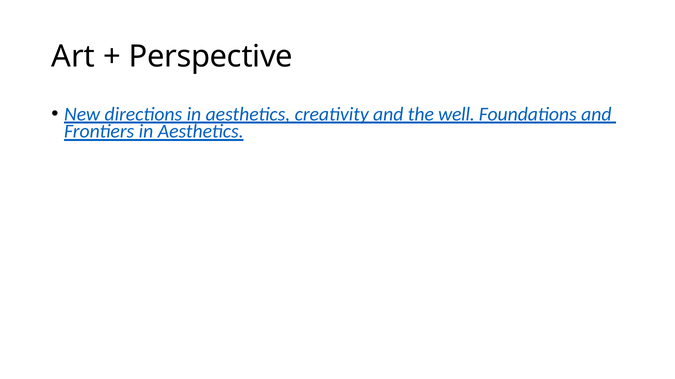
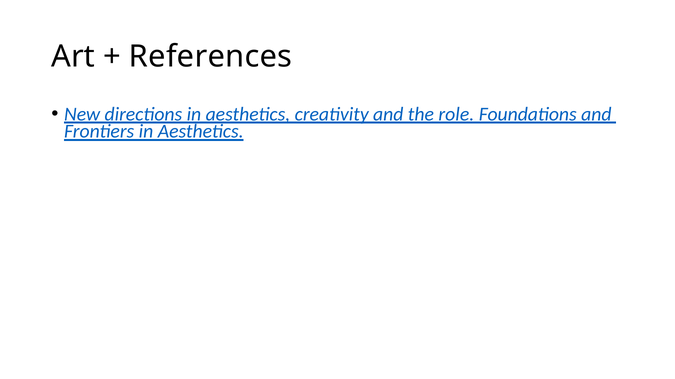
Perspective: Perspective -> References (210, 57)
well: well -> role (456, 114)
